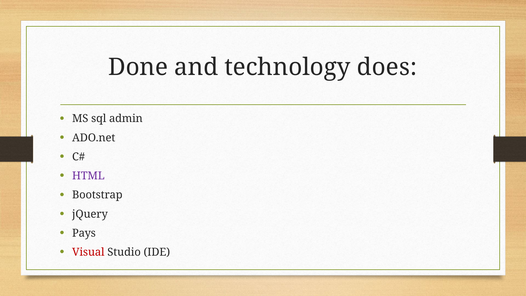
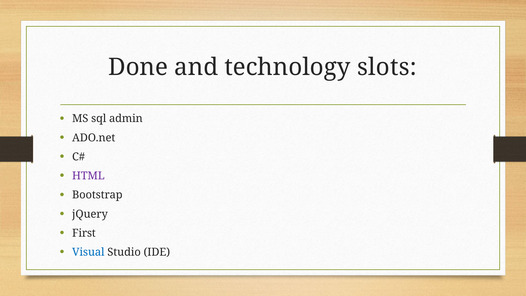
does: does -> slots (387, 67)
Pays: Pays -> First (84, 233)
Visual colour: red -> blue (88, 252)
